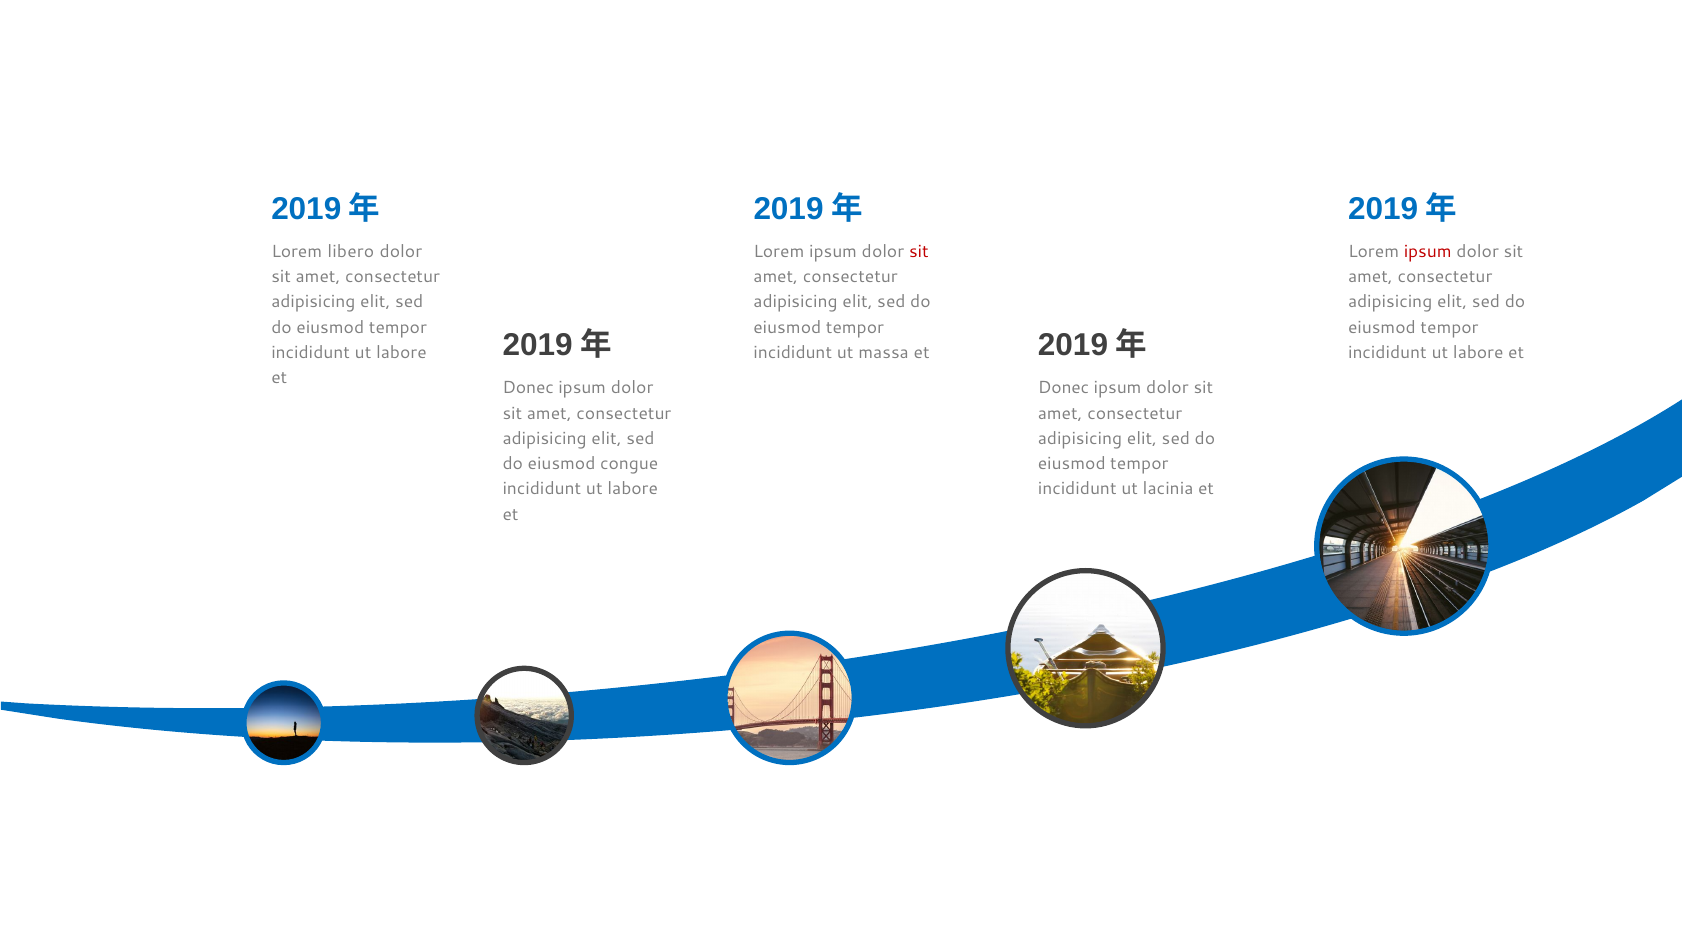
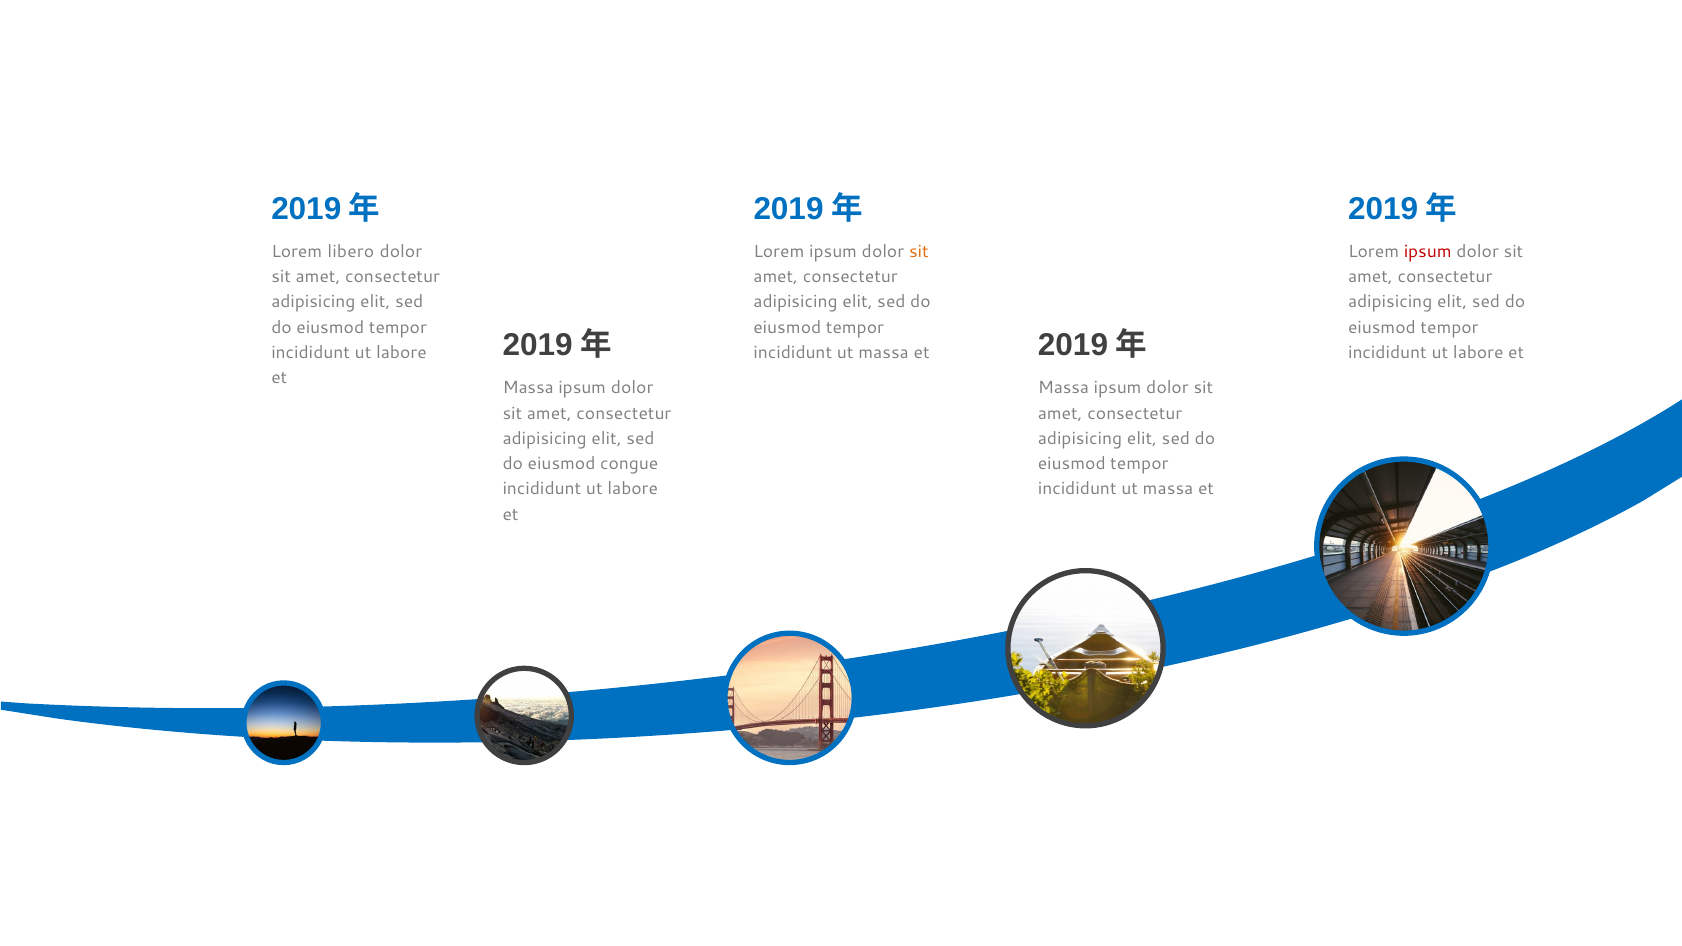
sit colour: red -> orange (919, 252)
Donec: Donec -> Massa (528, 388)
Donec: Donec -> Massa (1064, 388)
lacinia: lacinia -> massa (1168, 489)
